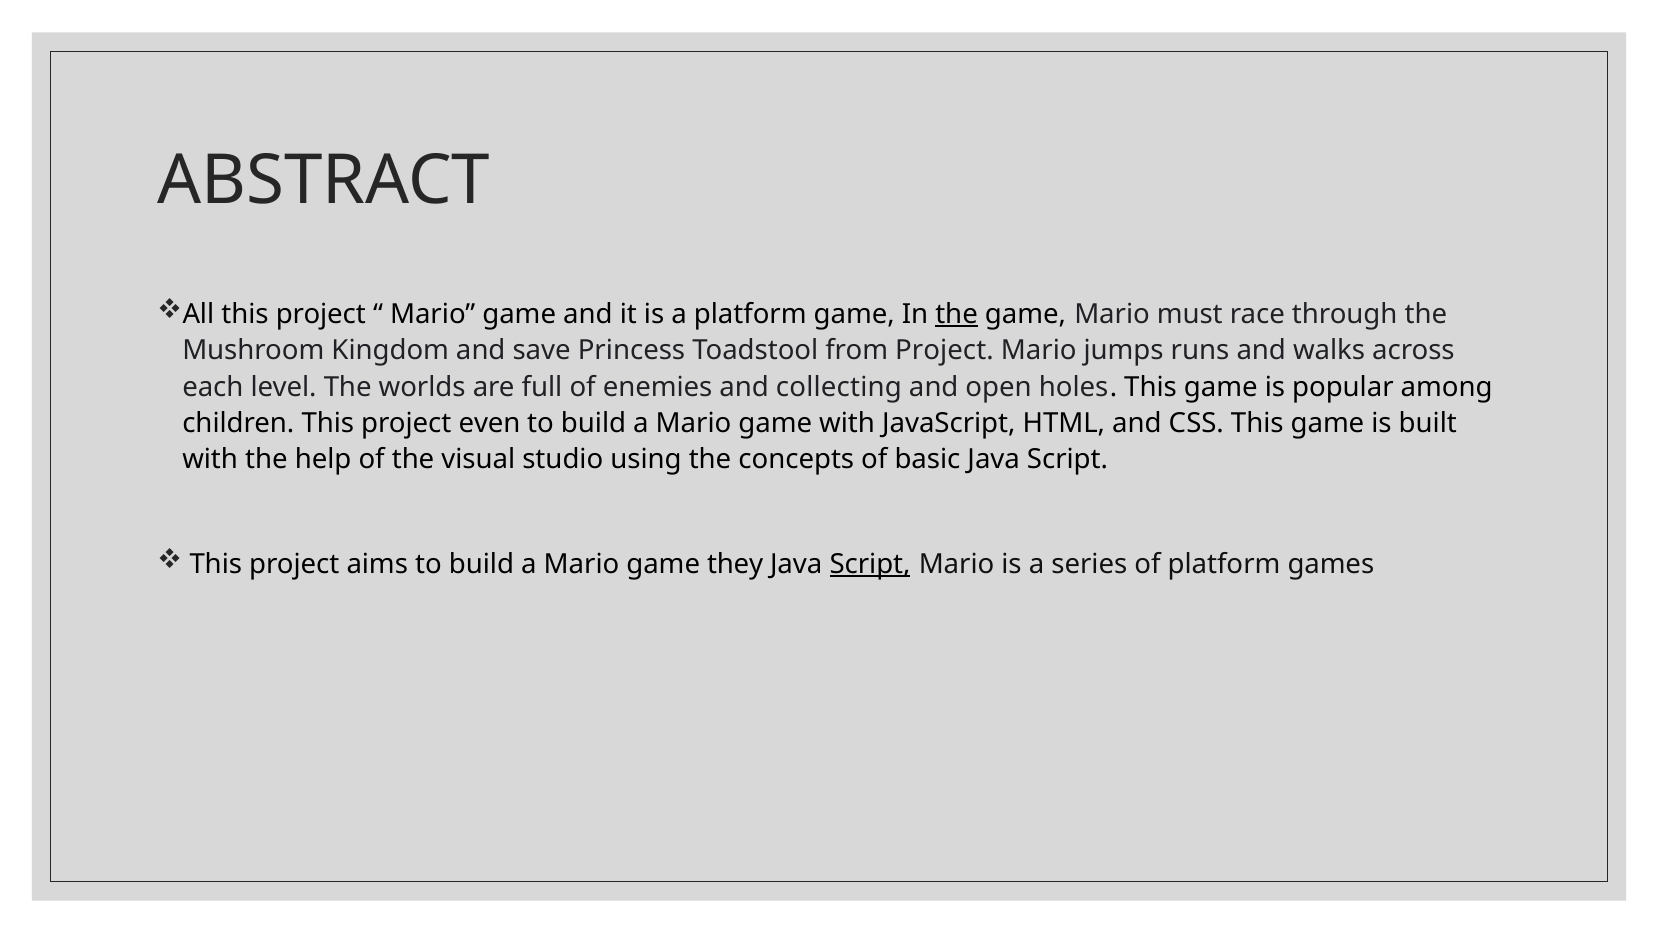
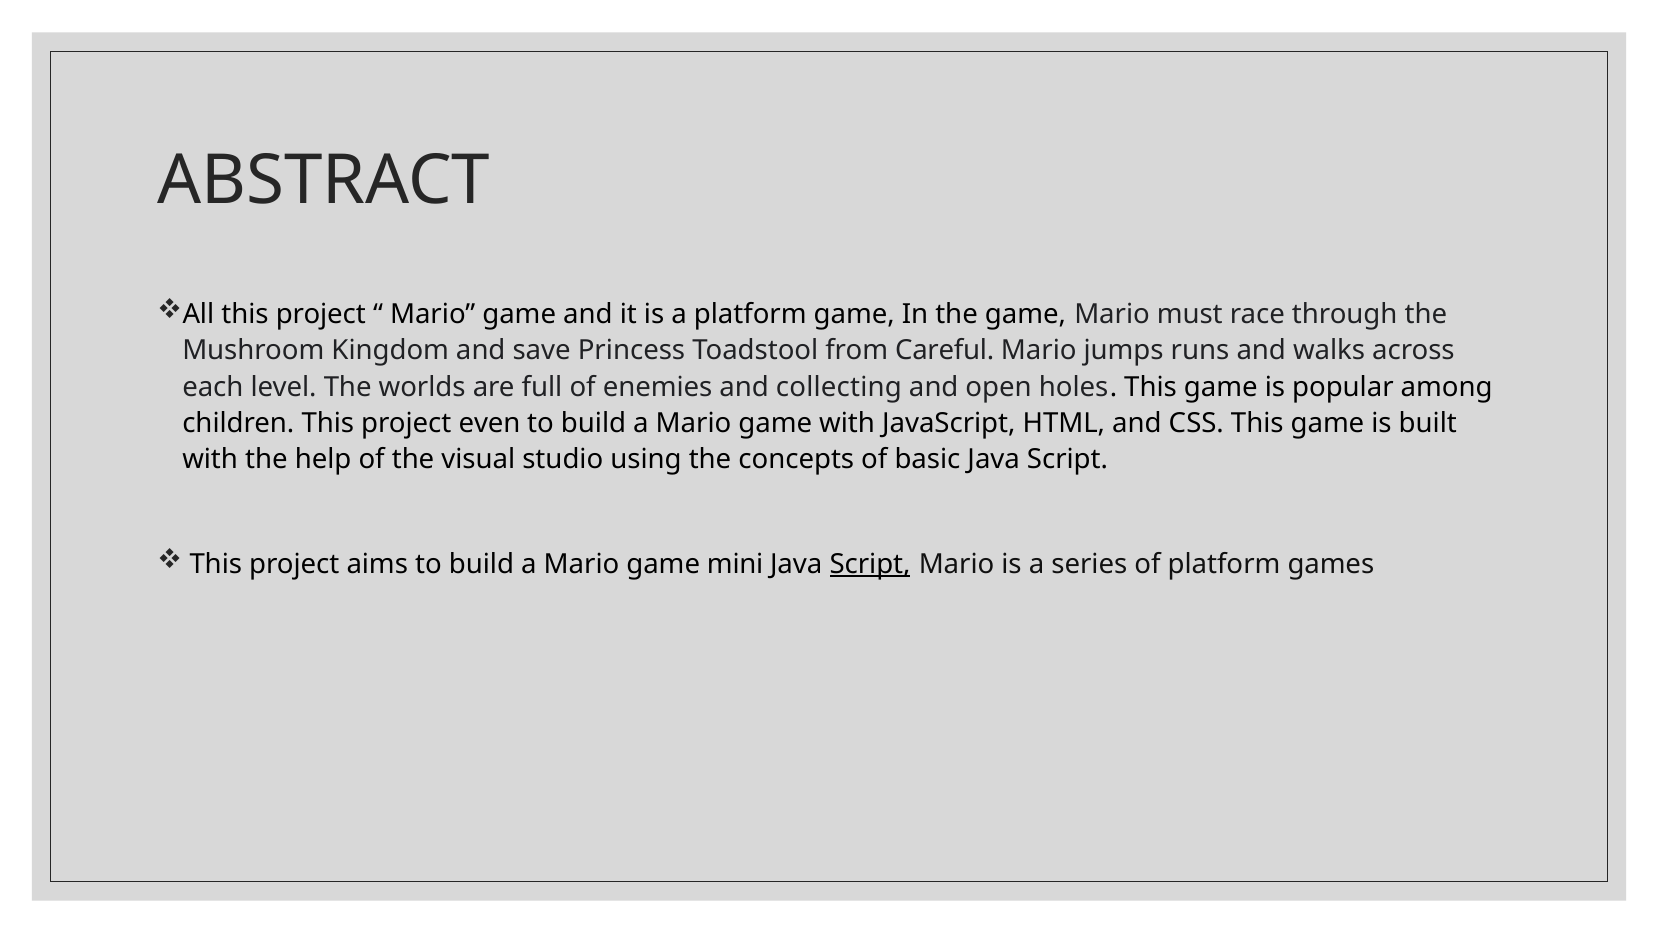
the underline: present -> none (957, 314)
from Project: Project -> Careful (945, 350)
they: they -> mini (735, 564)
